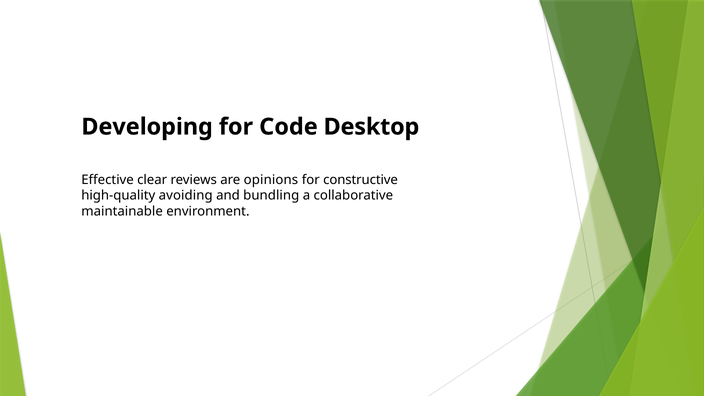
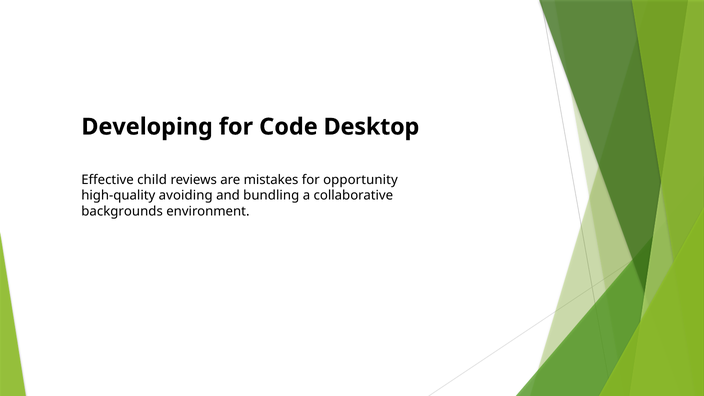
clear: clear -> child (152, 180)
opinions: opinions -> mistakes (271, 180)
constructive: constructive -> opportunity (360, 180)
maintainable: maintainable -> backgrounds (122, 211)
